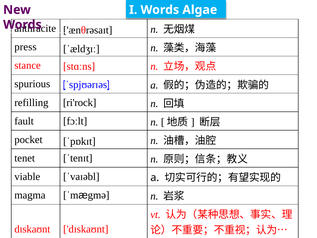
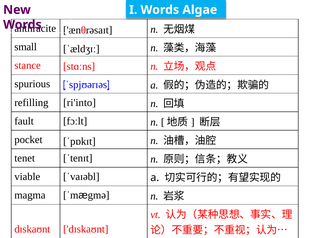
press: press -> small (26, 47)
ri'rock: ri'rock -> ri'into (80, 102)
